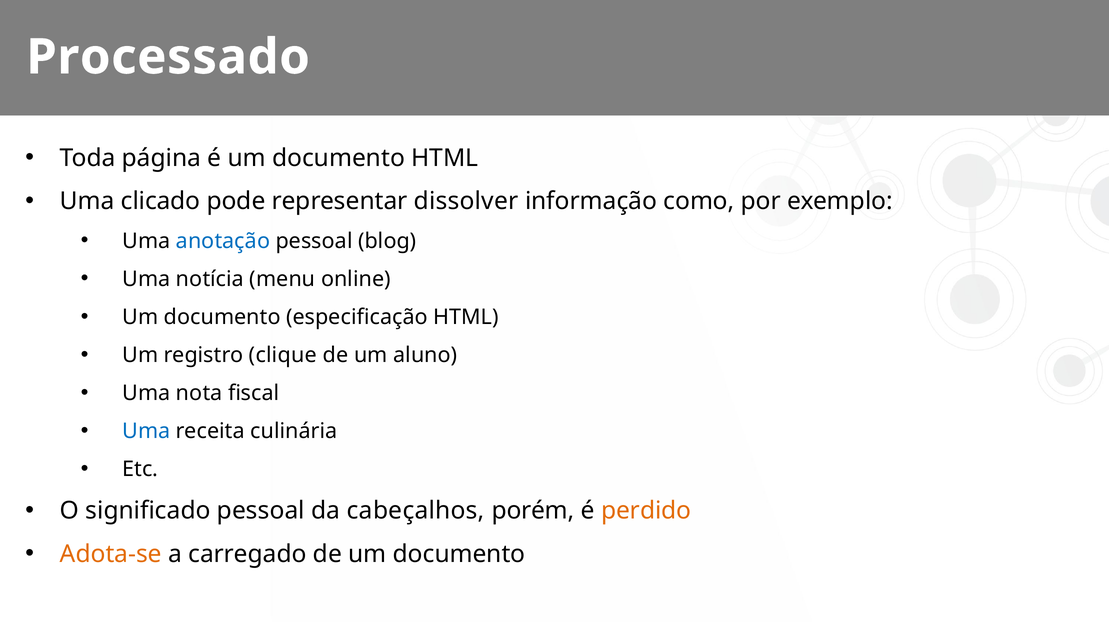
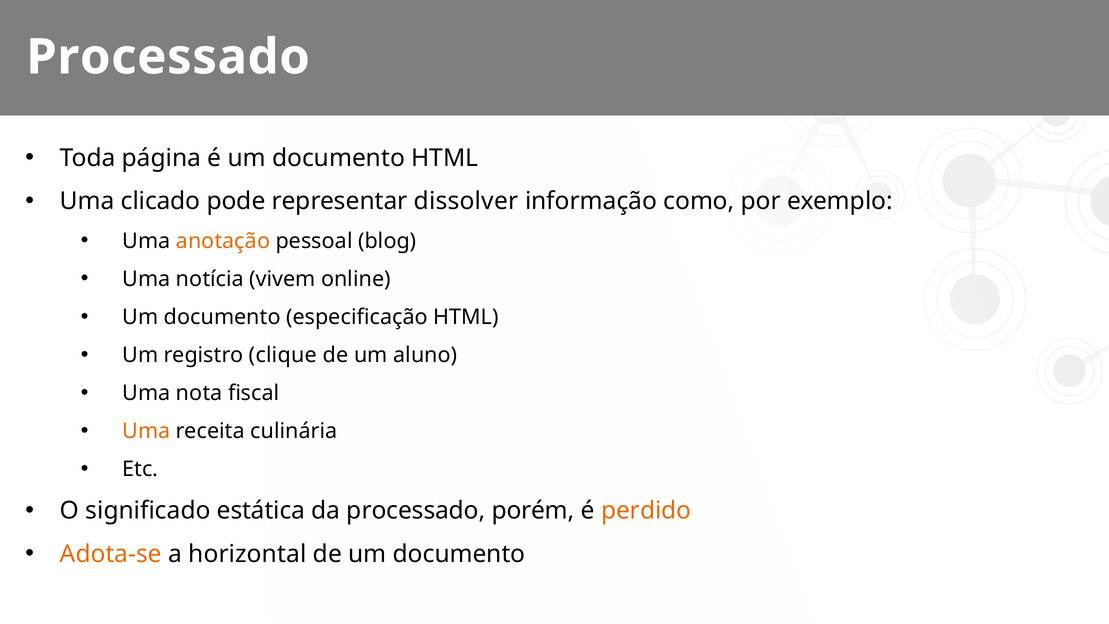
anotação colour: blue -> orange (223, 241)
menu: menu -> vivem (282, 279)
Uma colour: blue -> orange (146, 431)
significado pessoal: pessoal -> estática (261, 511)
da cabeçalhos: cabeçalhos -> processado (416, 511)
carregado: carregado -> horizontal (247, 554)
